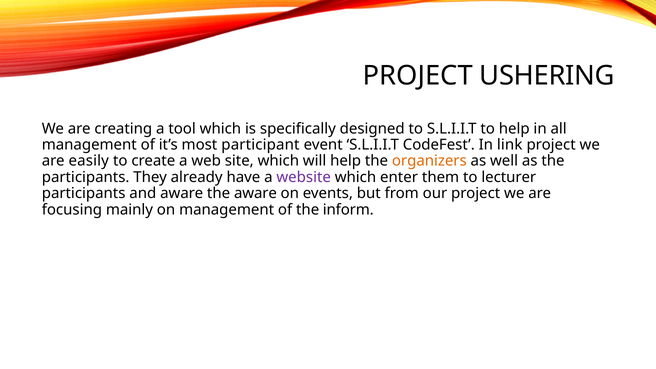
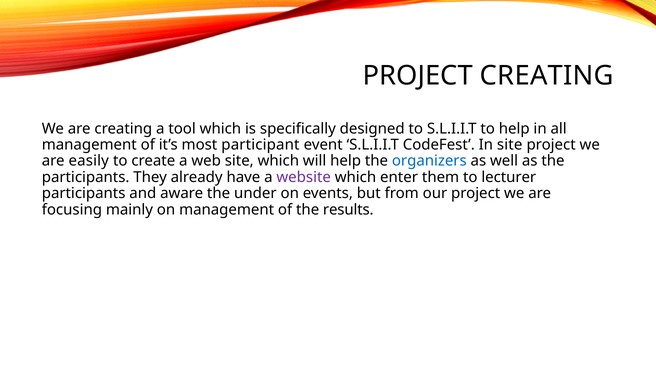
PROJECT USHERING: USHERING -> CREATING (547, 76)
In link: link -> site (510, 145)
organizers colour: orange -> blue (429, 161)
the aware: aware -> under (255, 193)
inform: inform -> results (348, 210)
